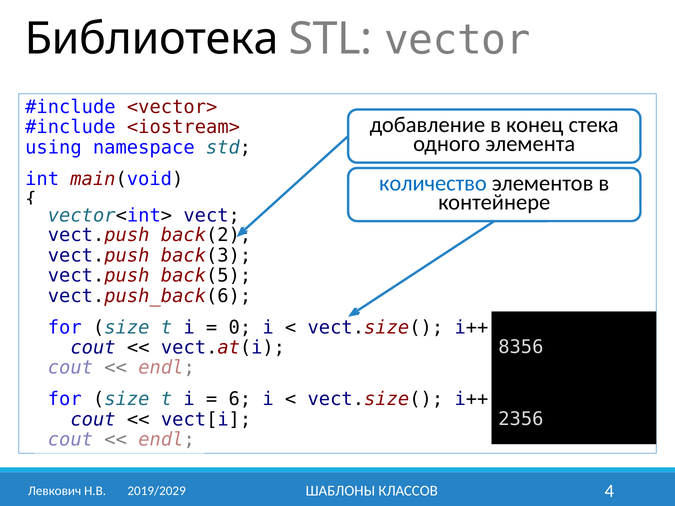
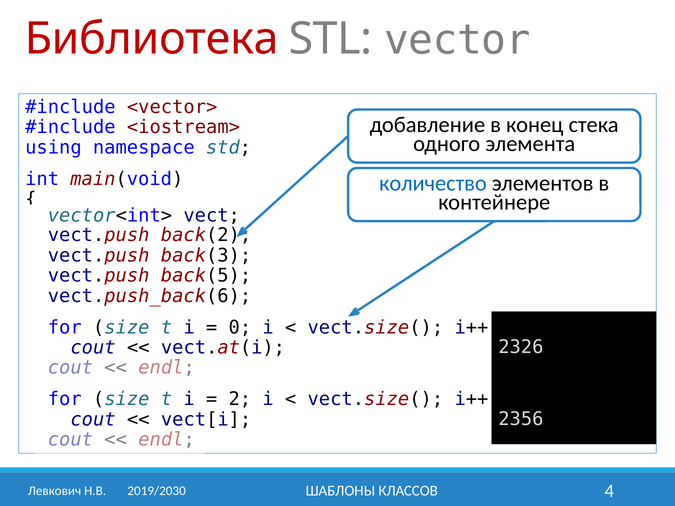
Библиотека colour: black -> red (152, 39)
8356: 8356 -> 2326 (521, 347)
6: 6 -> 2 (240, 399)
2019/2029: 2019/2029 -> 2019/2030 (157, 491)
